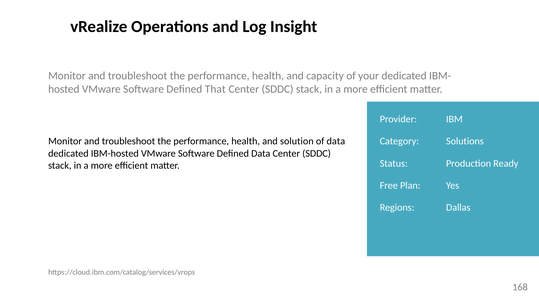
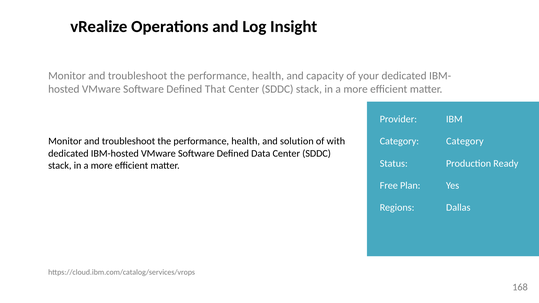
of data: data -> with (336, 141)
Category Solutions: Solutions -> Category (465, 141)
